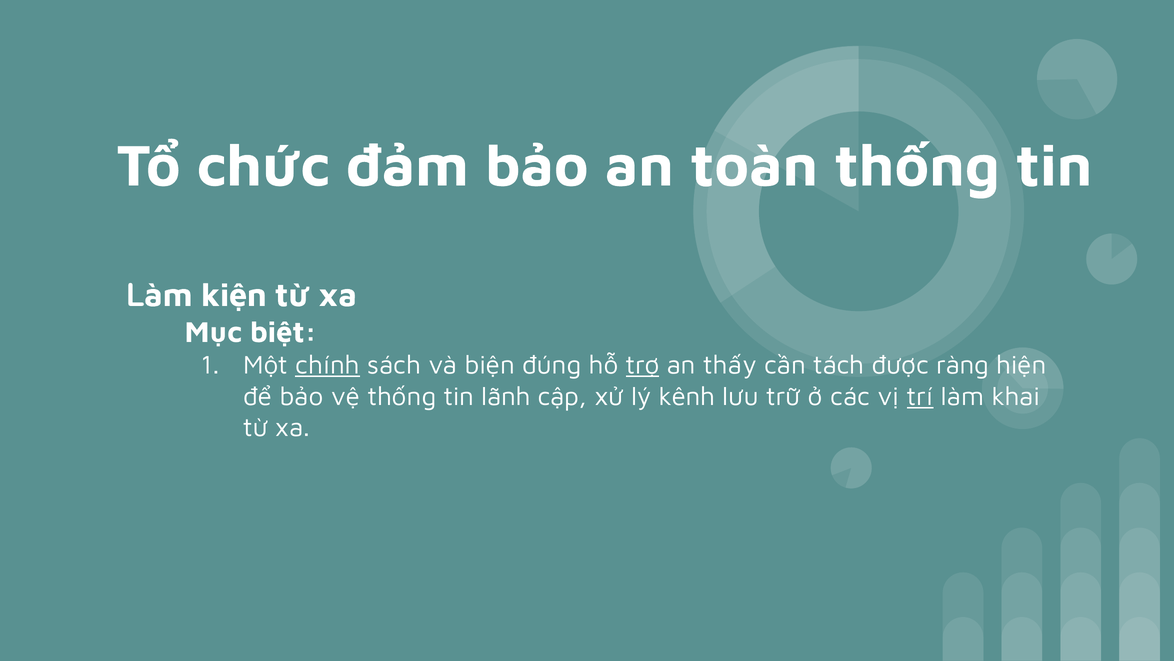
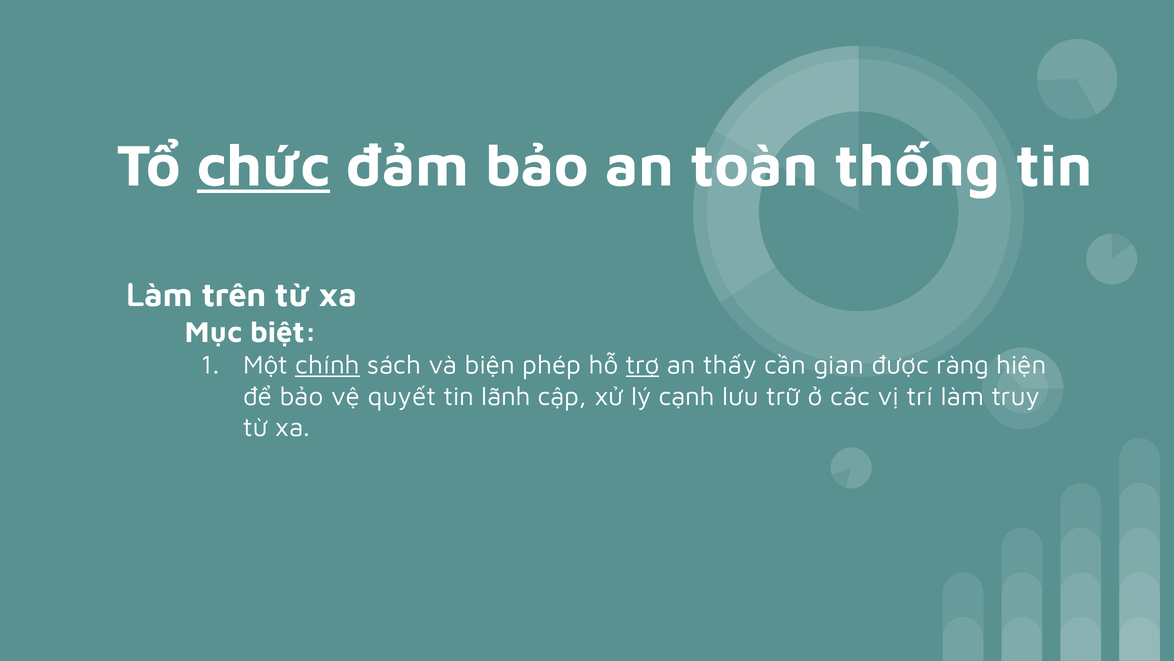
chức underline: none -> present (263, 166)
kiện: kiện -> trên (234, 295)
đúng: đúng -> phép (552, 365)
tách: tách -> gian (839, 365)
vệ thống: thống -> quyết (402, 396)
kênh: kênh -> cạnh (687, 396)
trí underline: present -> none (920, 396)
khai: khai -> truy (1016, 396)
